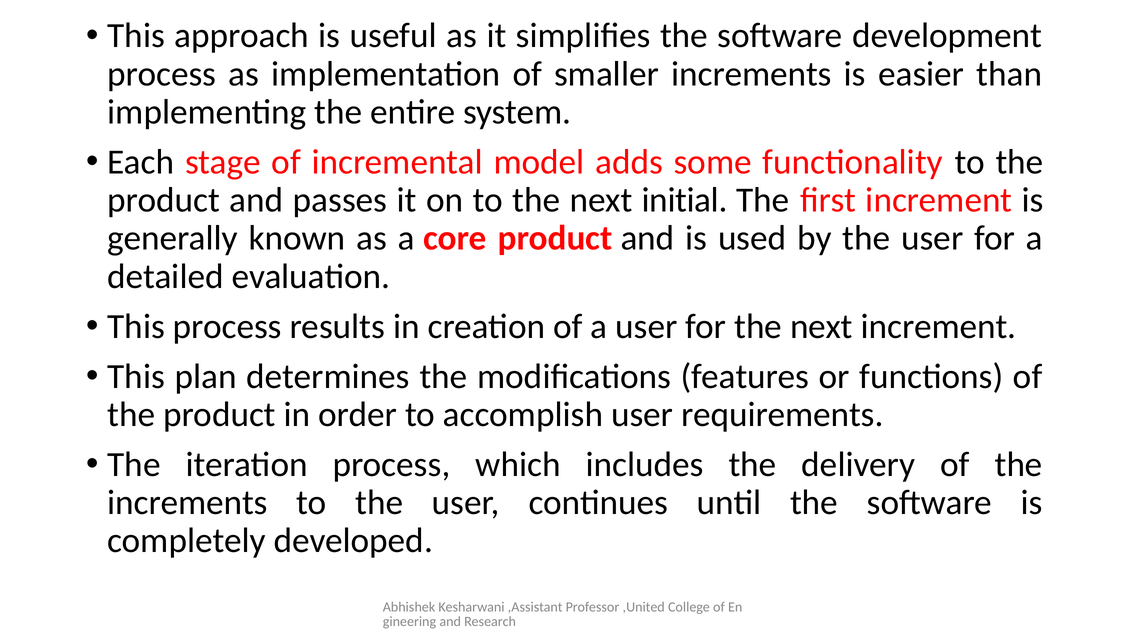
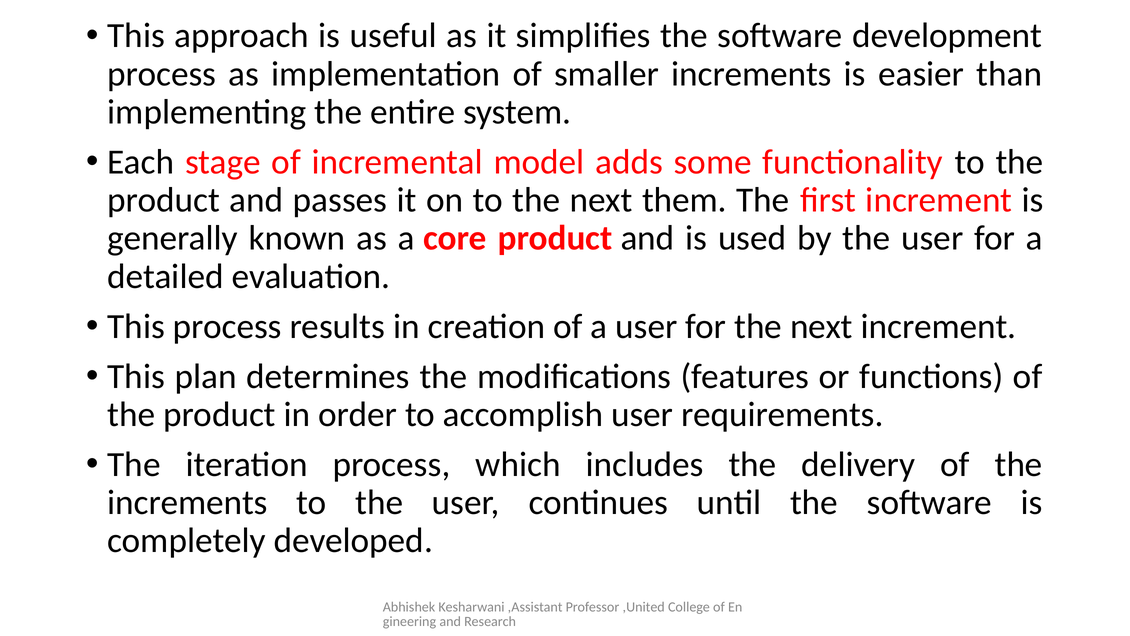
initial: initial -> them (684, 200)
